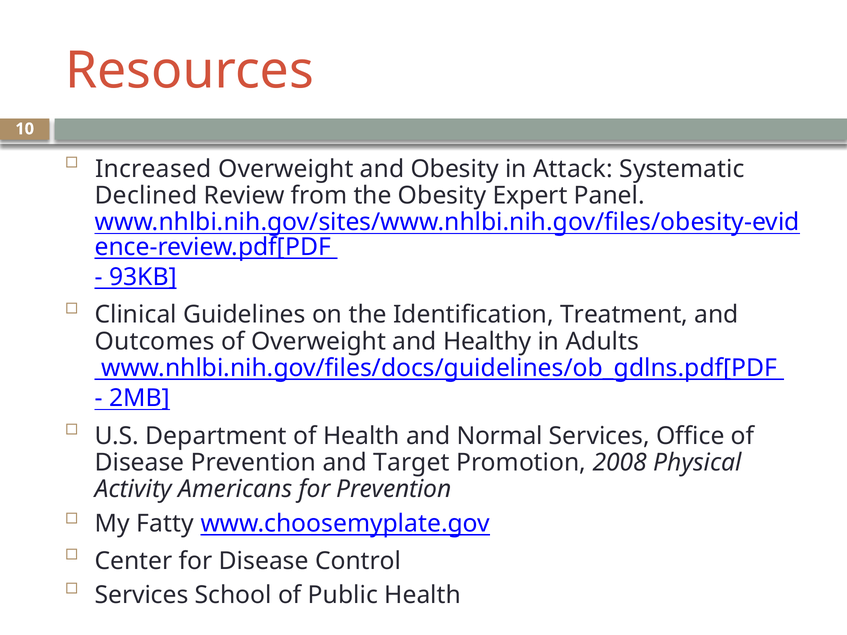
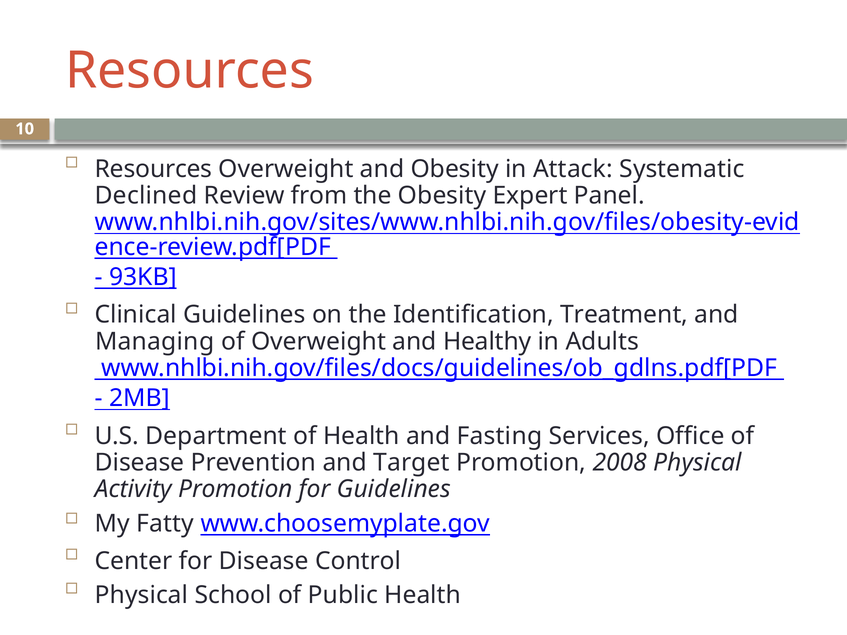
Increased: Increased -> Resources (154, 169)
Outcomes: Outcomes -> Managing (155, 342)
Normal: Normal -> Fasting (499, 436)
Activity Americans: Americans -> Promotion (235, 490)
for Prevention: Prevention -> Guidelines (394, 490)
Services: Services -> Physical (141, 595)
